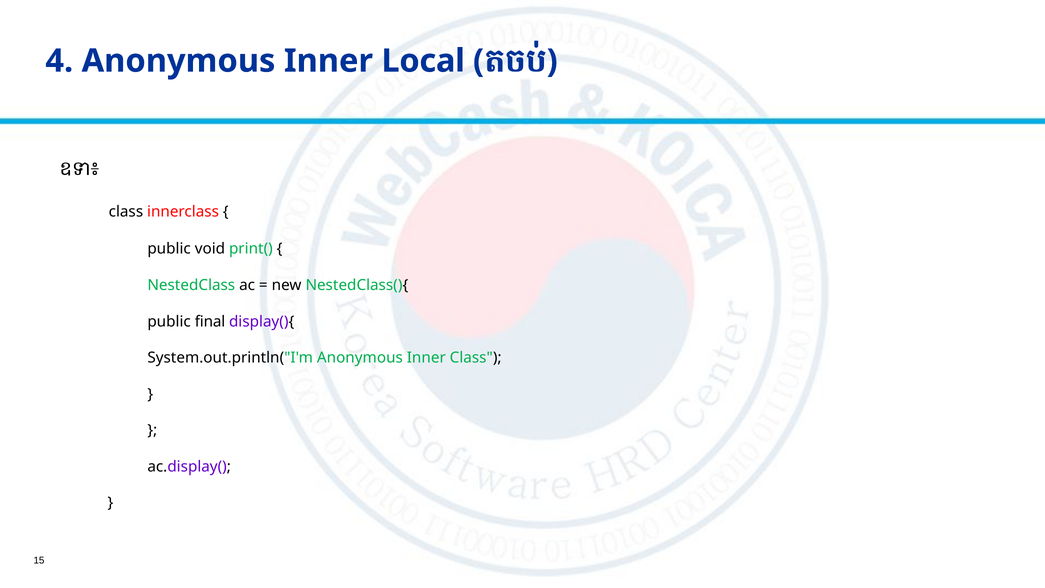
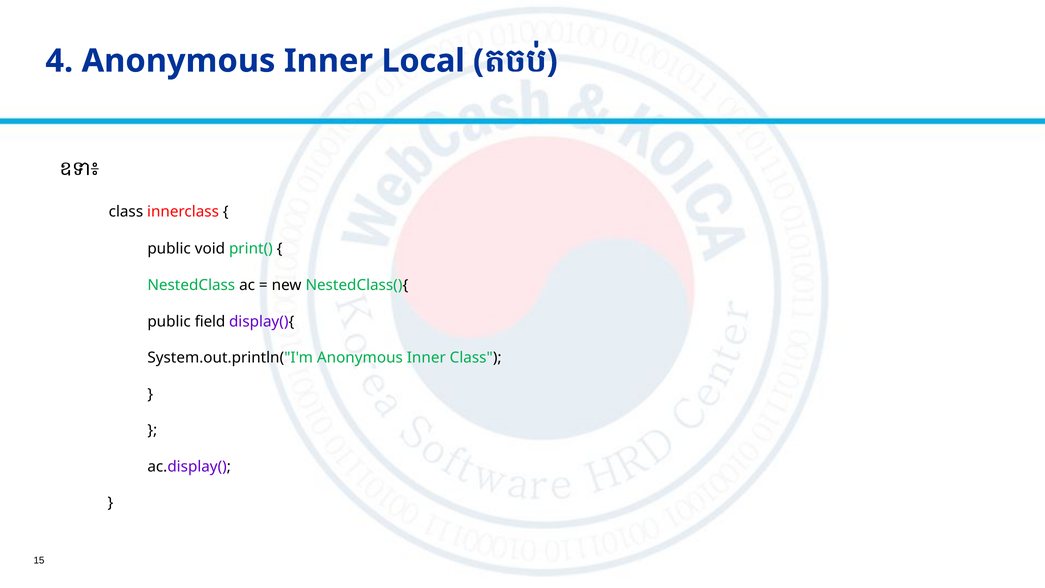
final: final -> field (210, 321)
